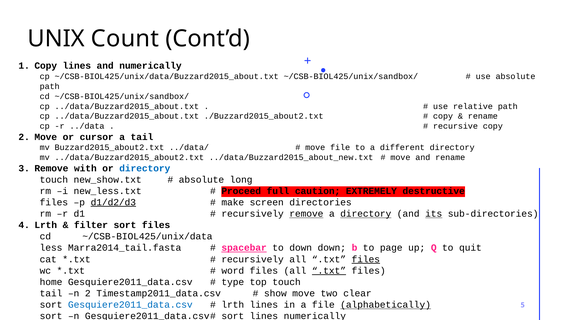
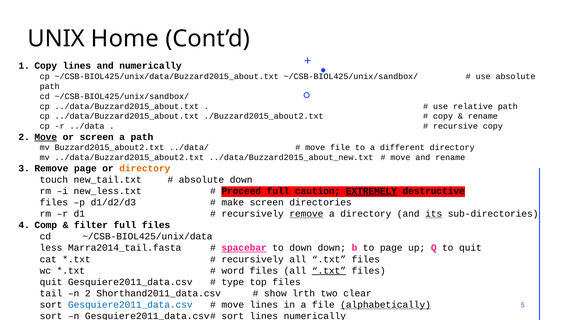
Count: Count -> Home (125, 39)
Move underline: none -> present (46, 137)
or cursor: cursor -> screen (97, 137)
a tail: tail -> path (142, 137)
Remove with: with -> page (85, 168)
directory colour: blue -> orange (145, 168)
new_show.txt: new_show.txt -> new_tail.txt (108, 179)
absolute long: long -> down (241, 179)
EXTREMELY underline: none -> present (371, 191)
d1/d2/d3 underline: present -> none (113, 202)
directory underline: present -> none (366, 213)
Lrth: Lrth -> Comp (46, 225)
filter sort: sort -> full (125, 225)
files underline: present -> none (366, 259)
home: home -> quit (51, 282)
top touch: touch -> files (287, 282)
Timestamp2011_data.csv: Timestamp2011_data.csv -> Shorthand2011_data.csv (159, 293)
show move: move -> lrth (304, 293)
lrth: lrth -> move (233, 304)
